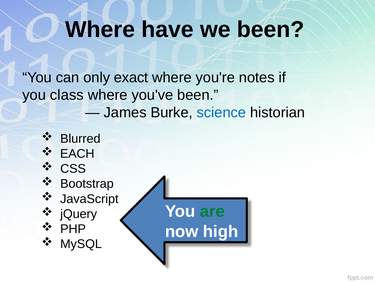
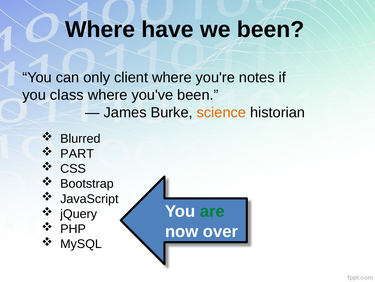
exact: exact -> client (131, 77)
science colour: blue -> orange (221, 112)
EACH: EACH -> PART (77, 153)
high: high -> over (221, 231)
